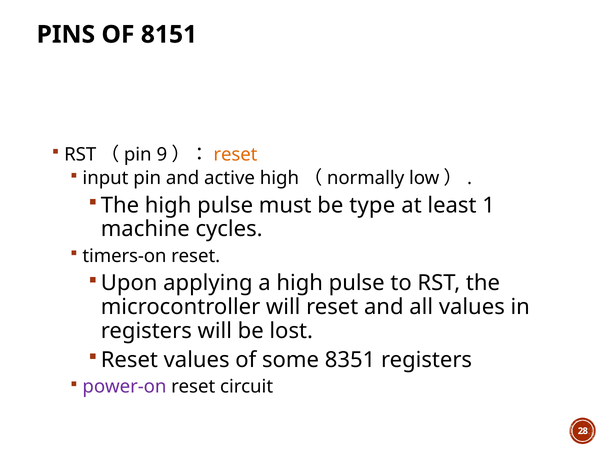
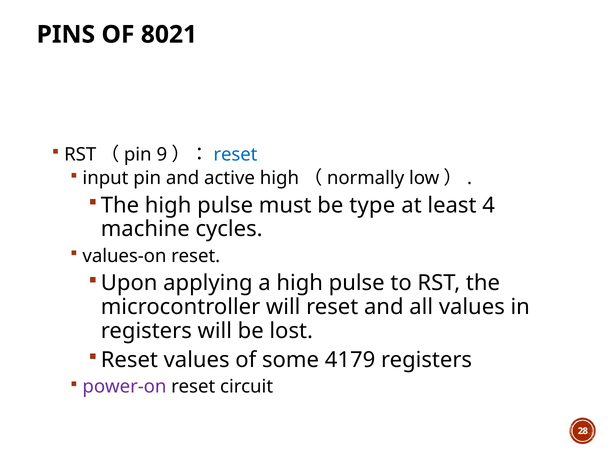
8151: 8151 -> 8021 (169, 35)
reset colour: orange -> blue (235, 155)
1: 1 -> 4 (489, 205)
timers-on: timers-on -> values-on (124, 256)
8351: 8351 -> 4179 (350, 360)
